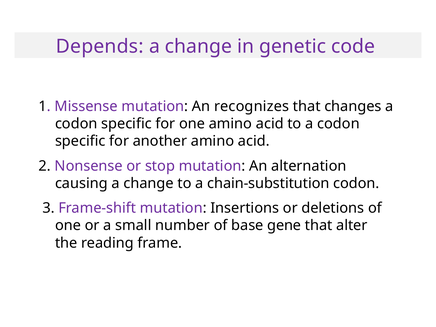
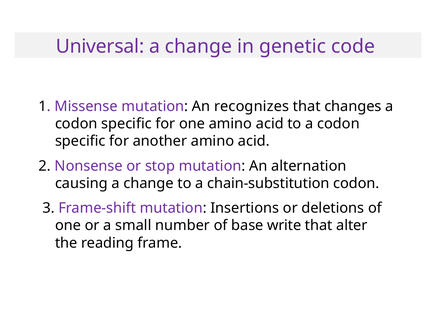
Depends: Depends -> Universal (100, 47)
gene: gene -> write (284, 225)
